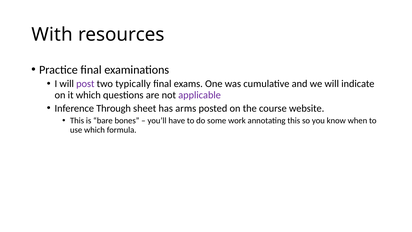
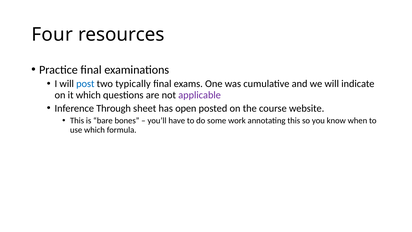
With: With -> Four (52, 35)
post colour: purple -> blue (85, 84)
arms: arms -> open (186, 108)
